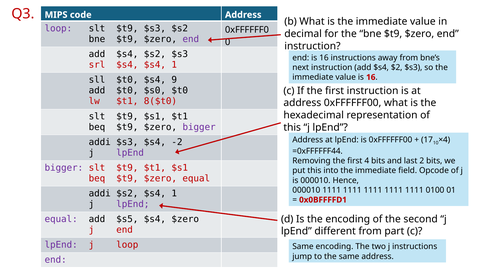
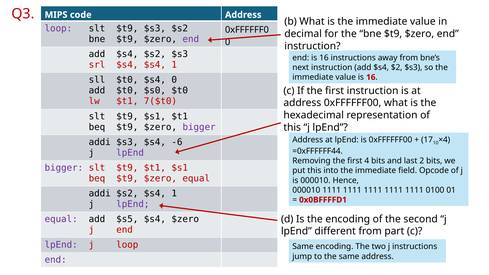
$s4 9: 9 -> 0 (174, 80)
8($t0: 8($t0 -> 7($t0 (160, 101)
-2: -2 -> -6 (177, 142)
